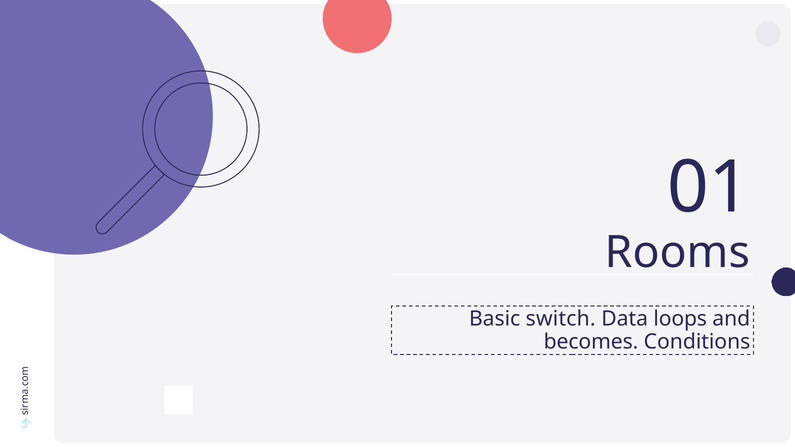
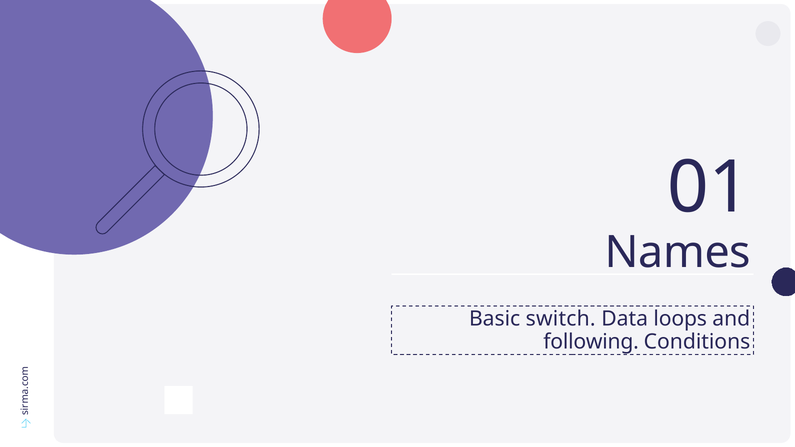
Rooms: Rooms -> Names (678, 253)
becomes: becomes -> following (591, 342)
